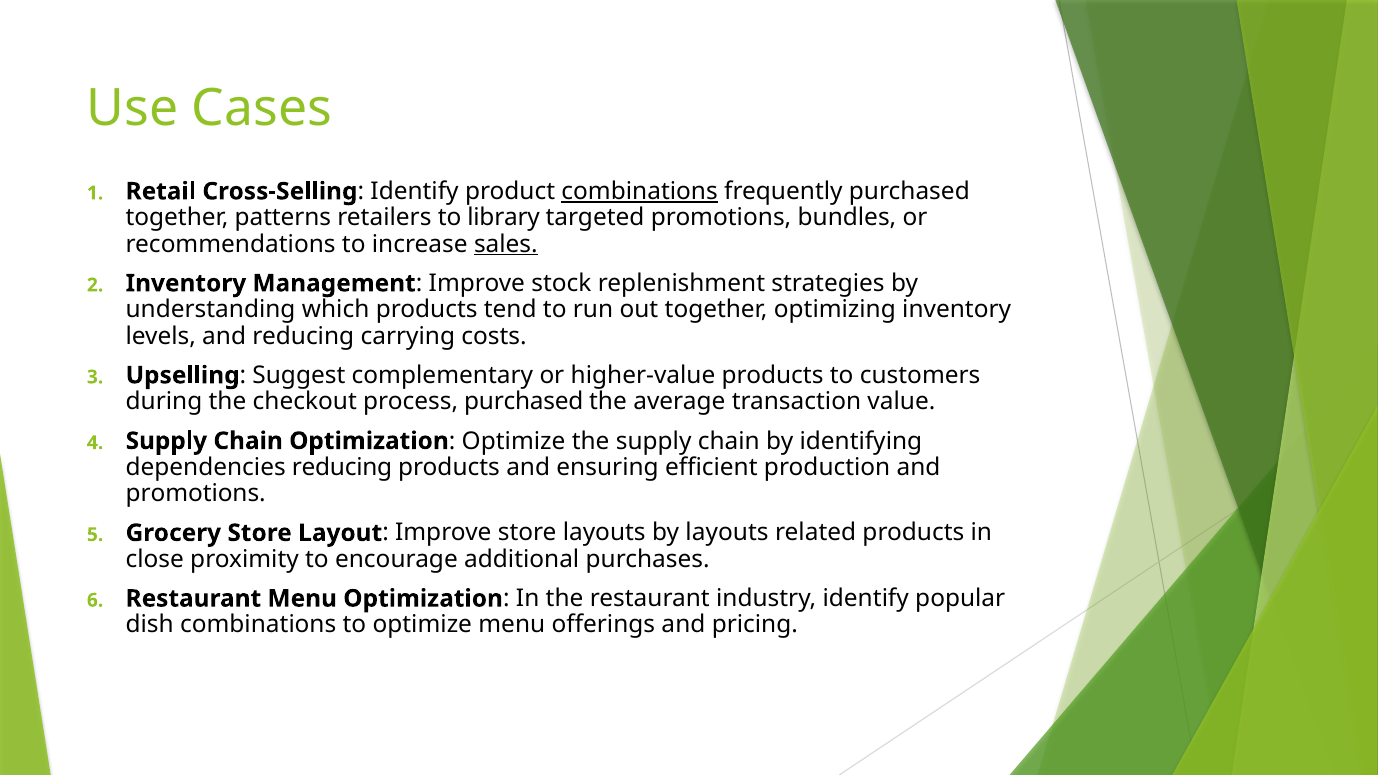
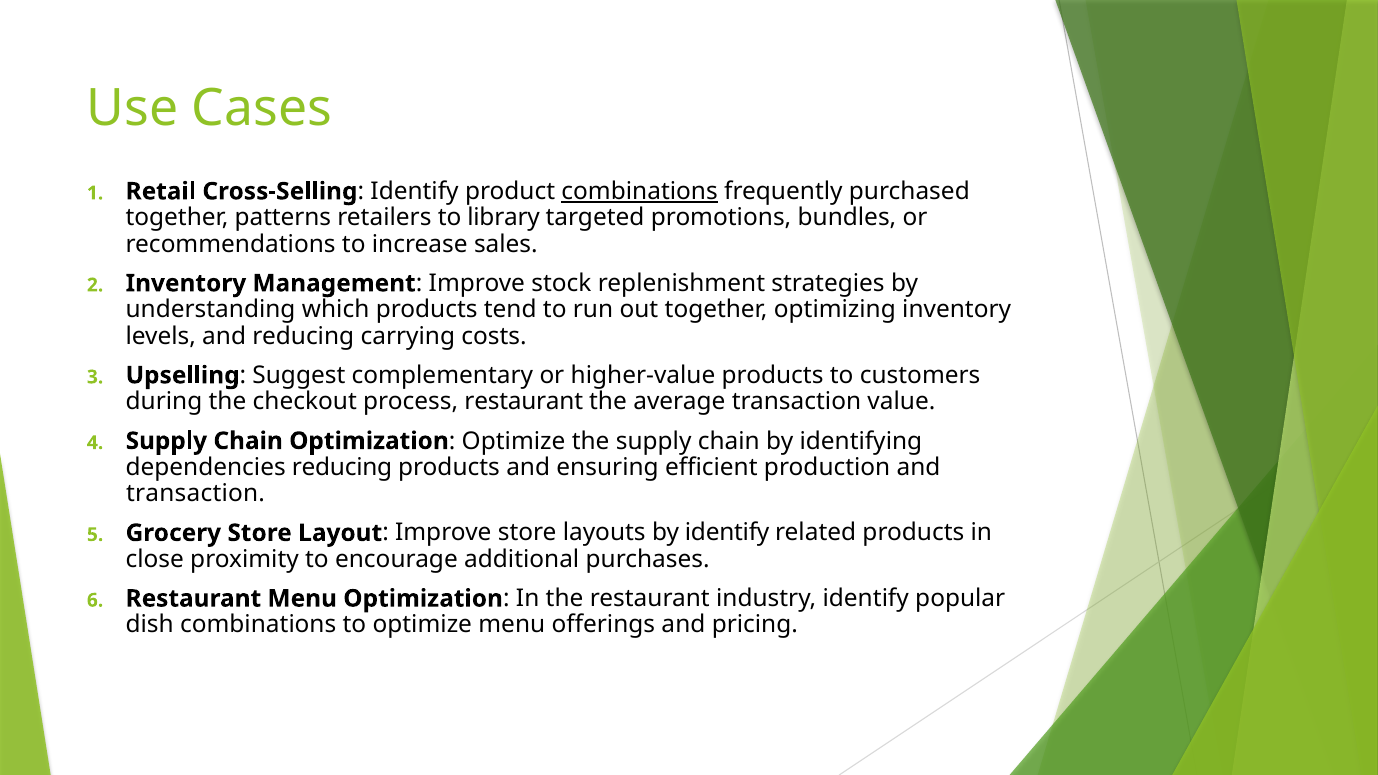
sales underline: present -> none (506, 244)
process purchased: purchased -> restaurant (524, 402)
promotions: promotions -> transaction (196, 494)
by layouts: layouts -> identify (727, 533)
